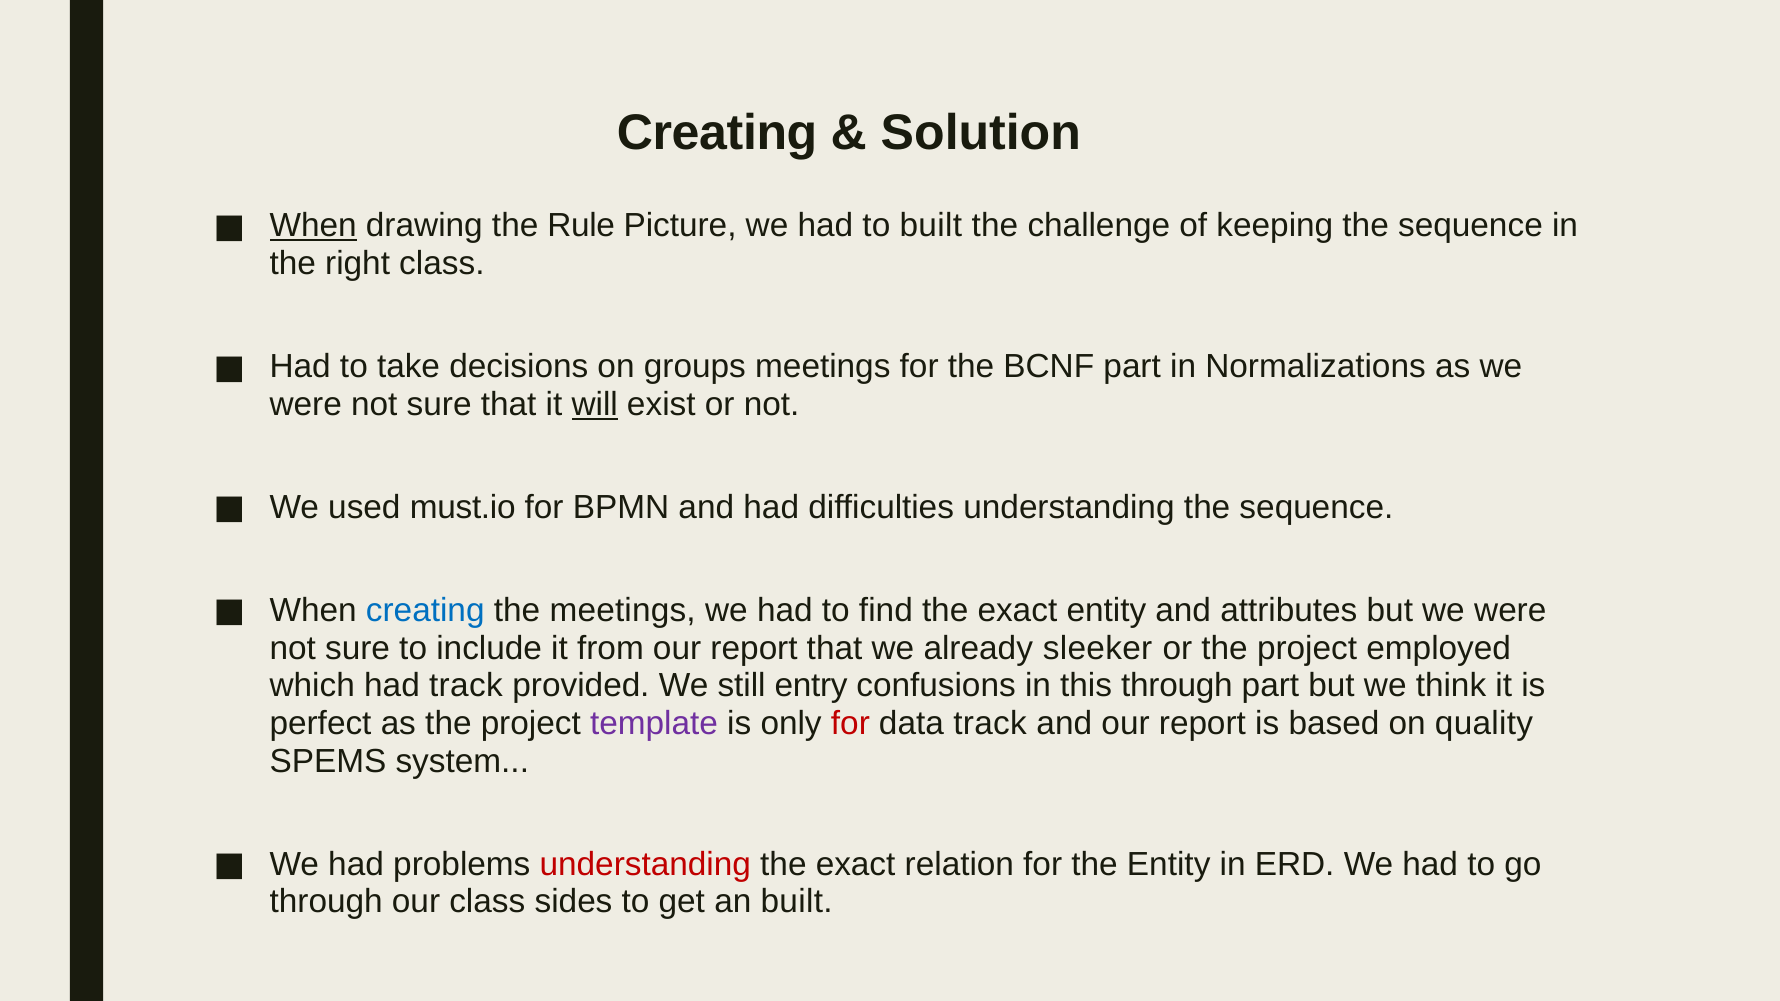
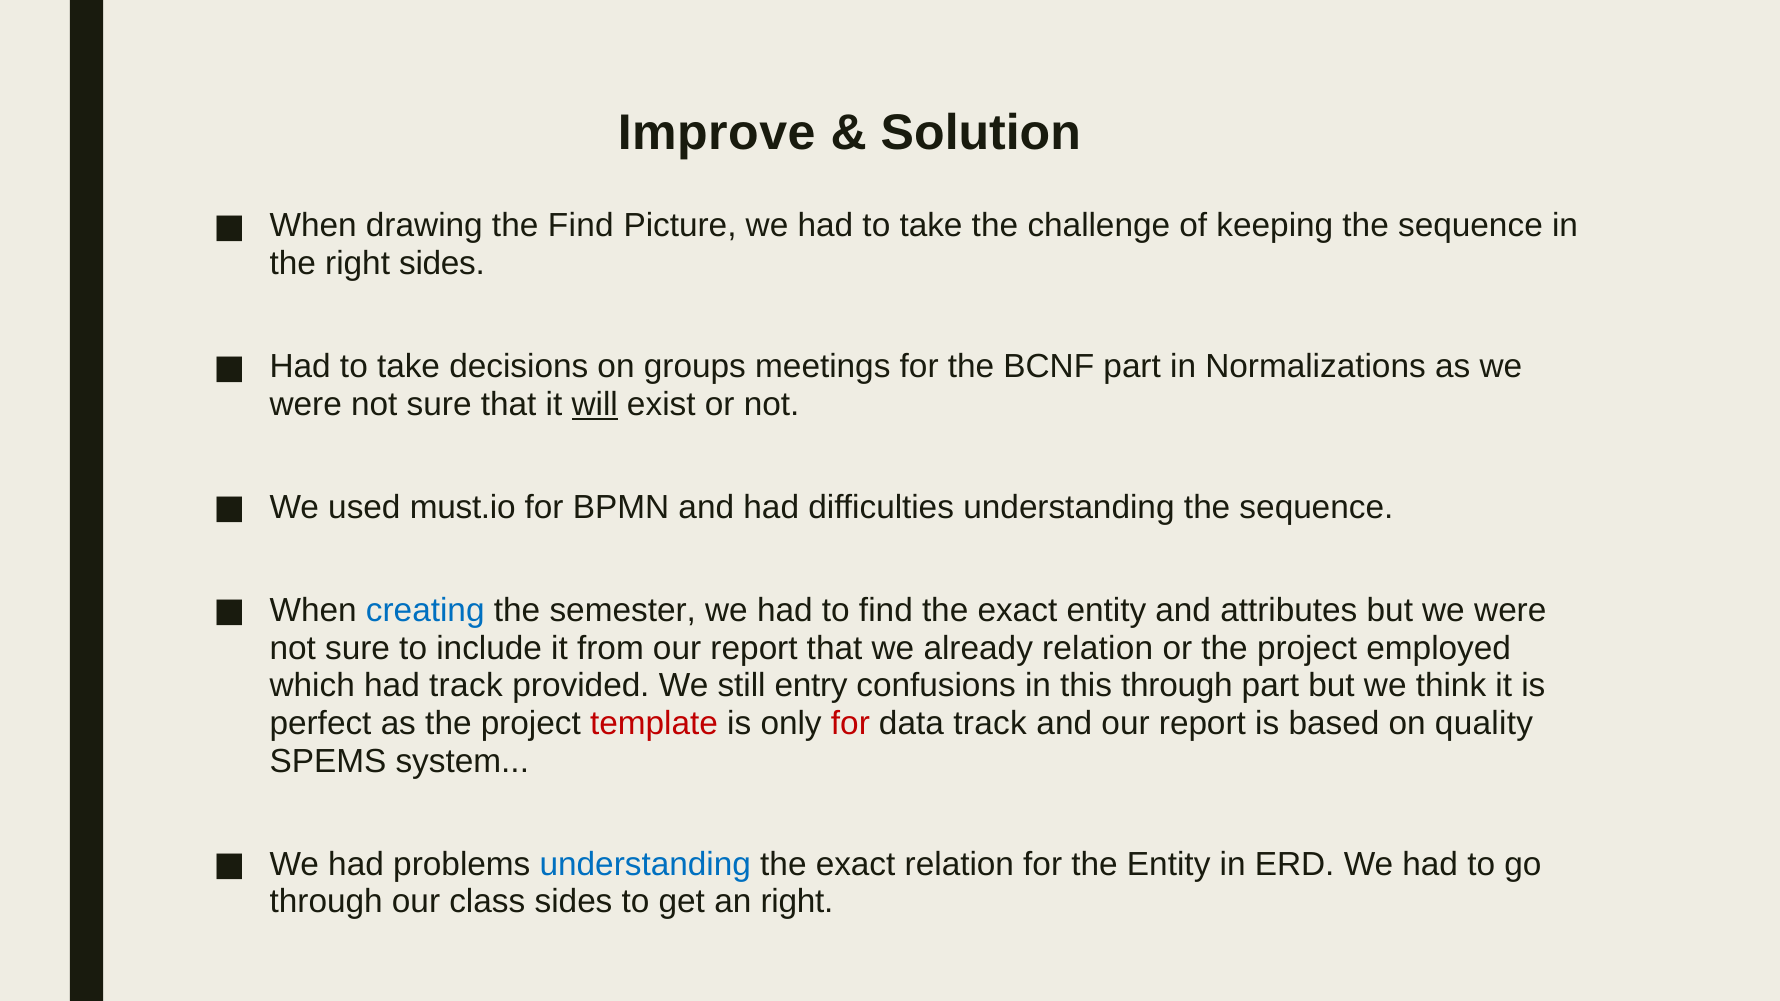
Creating: Creating -> Improve (717, 133)
When underline: present -> none (313, 226)
the Rule: Rule -> Find (581, 226)
we had to built: built -> take (931, 226)
right class: class -> sides (442, 264)
the meetings: meetings -> semester (623, 611)
already sleeker: sleeker -> relation (1098, 648)
template colour: purple -> red (654, 724)
understanding colour: red -> blue (645, 864)
an built: built -> right (797, 902)
